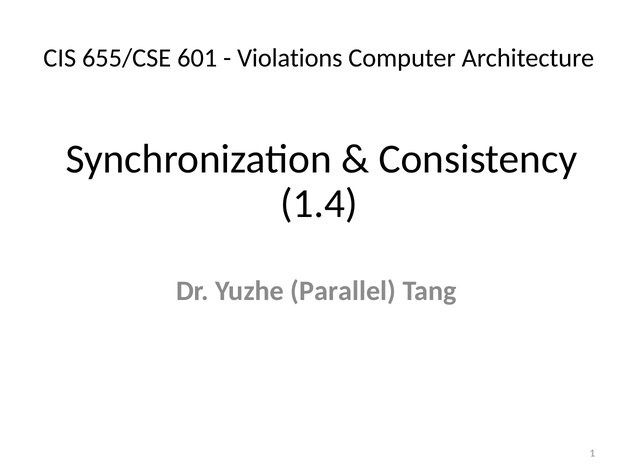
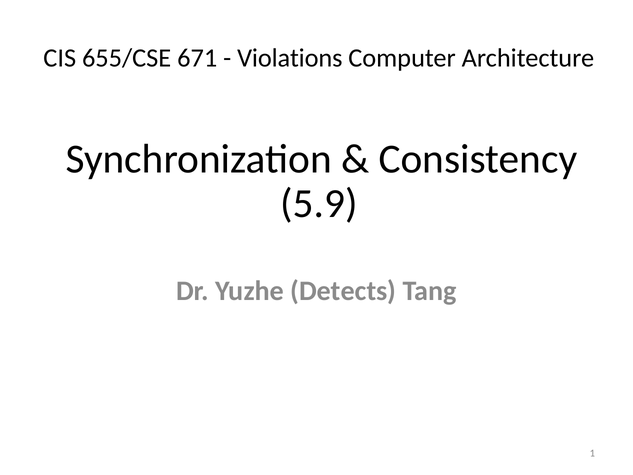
601: 601 -> 671 (197, 58)
1.4: 1.4 -> 5.9 (319, 204)
Parallel: Parallel -> Detects (343, 291)
